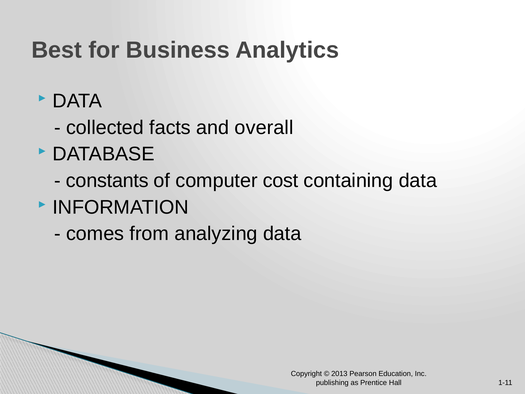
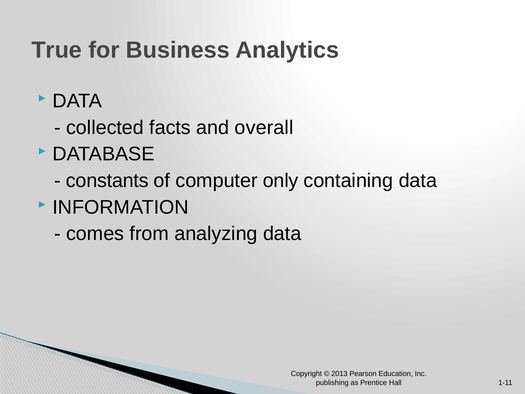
Best: Best -> True (57, 50)
cost: cost -> only (281, 181)
